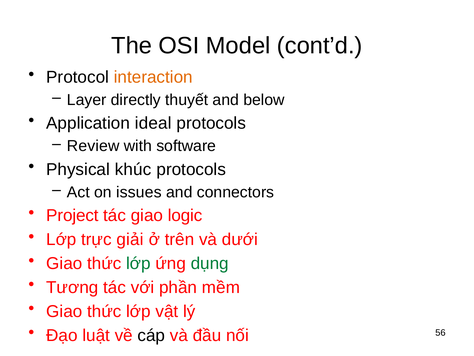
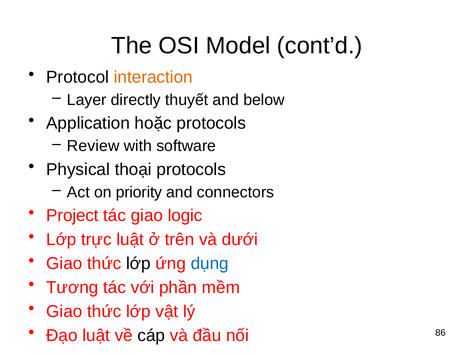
ideal: ideal -> hoặc (153, 123)
khúc: khúc -> thoại (133, 169)
issues: issues -> priority (139, 192)
trực giải: giải -> luật (130, 239)
lớp colour: green -> black (138, 263)
dụng colour: green -> blue (210, 263)
56: 56 -> 86 (440, 332)
